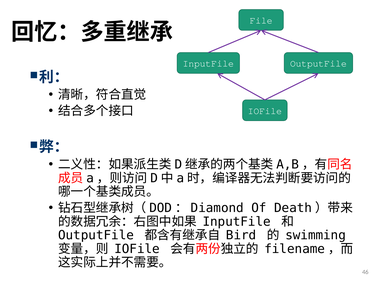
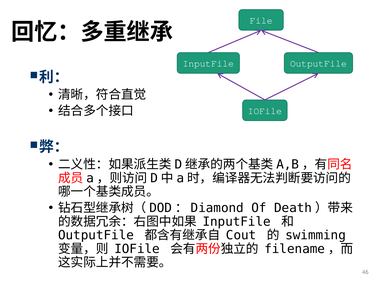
Bird: Bird -> Cout (241, 235)
